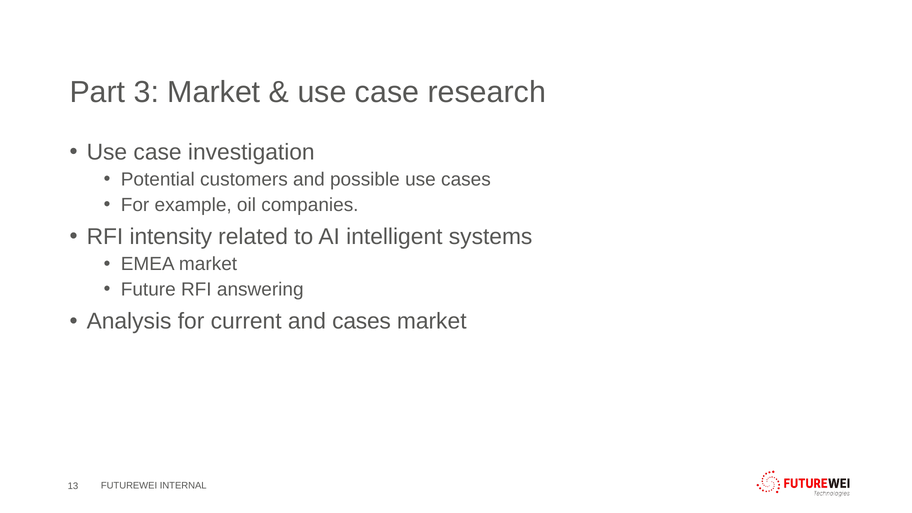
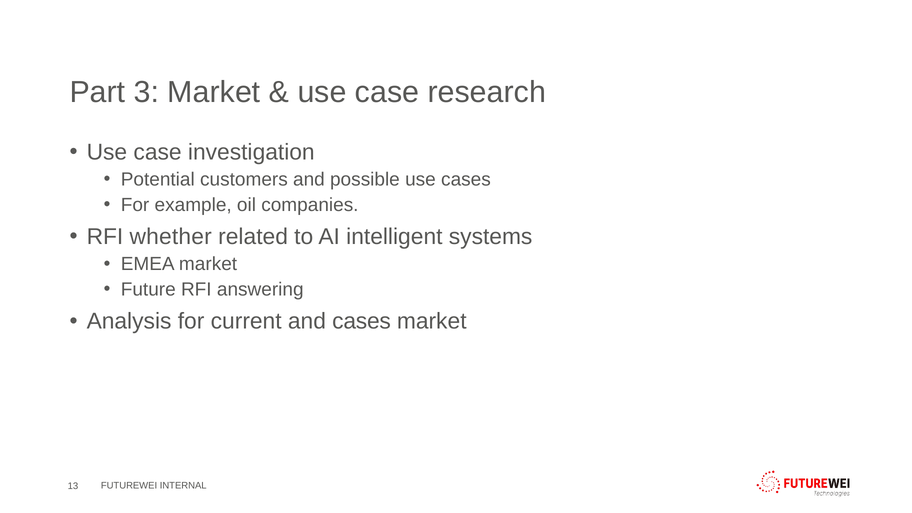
intensity: intensity -> whether (171, 237)
